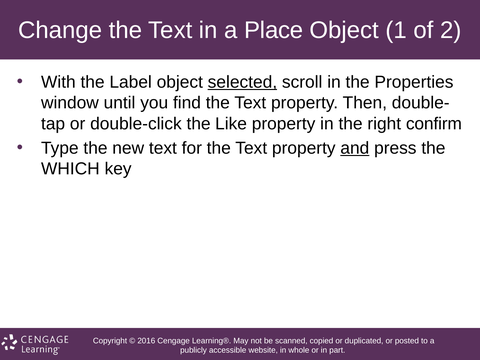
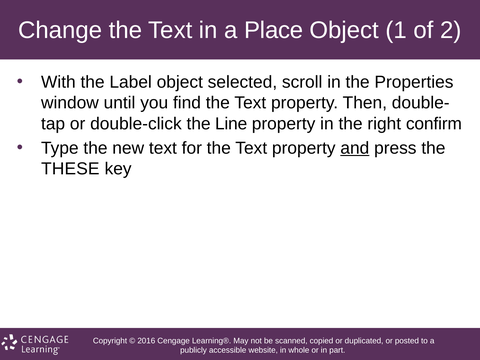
selected underline: present -> none (242, 82)
Like: Like -> Line (231, 124)
WHICH: WHICH -> THESE (70, 169)
